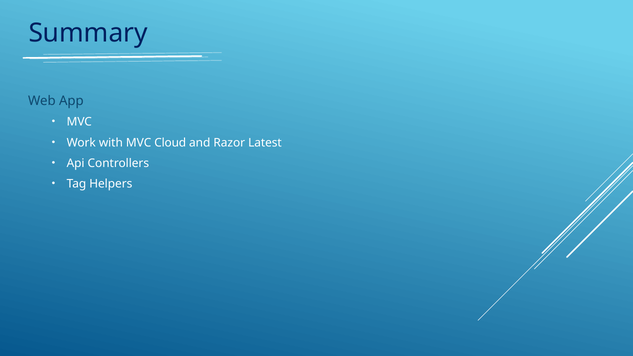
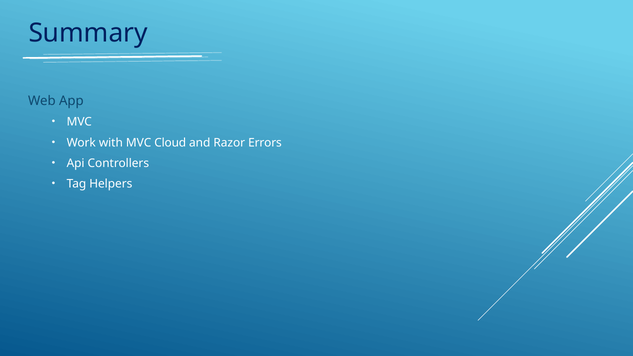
Latest: Latest -> Errors (265, 143)
